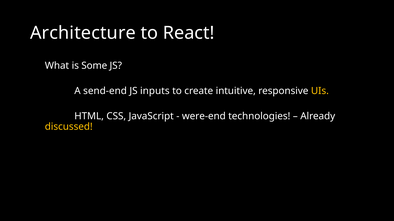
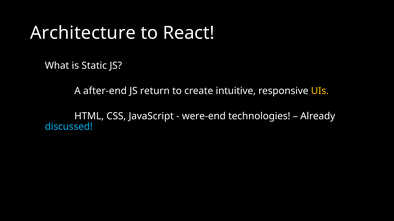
Some: Some -> Static (94, 66)
send-end: send-end -> after-end (105, 91)
inputs: inputs -> return (155, 91)
discussed colour: yellow -> light blue (69, 127)
